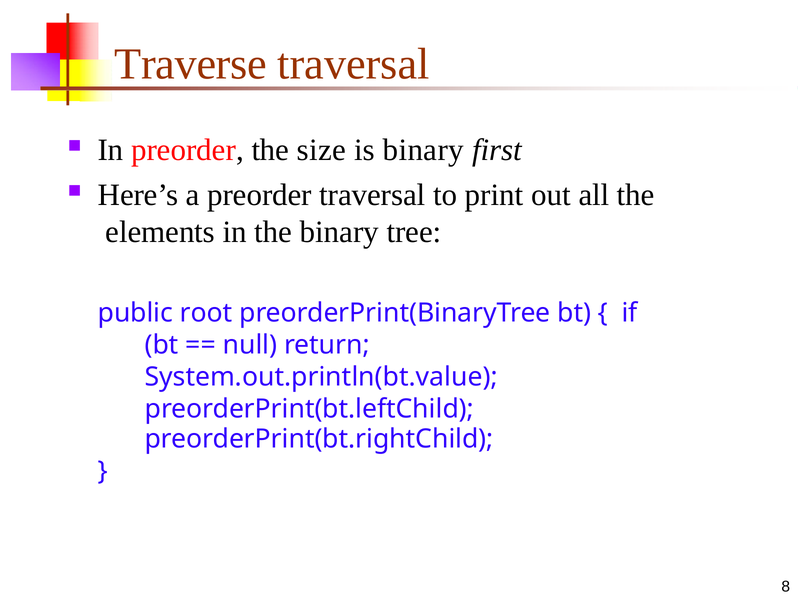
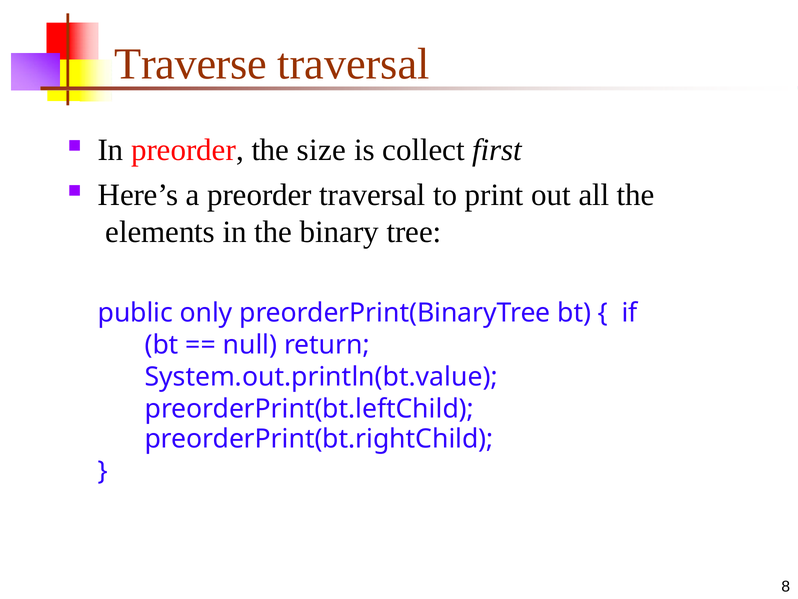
is binary: binary -> collect (424, 150)
root: root -> only (206, 313)
